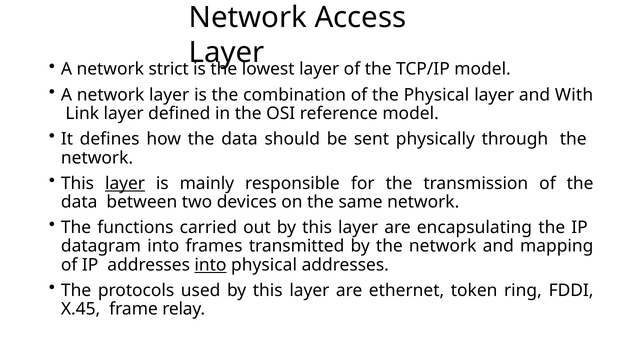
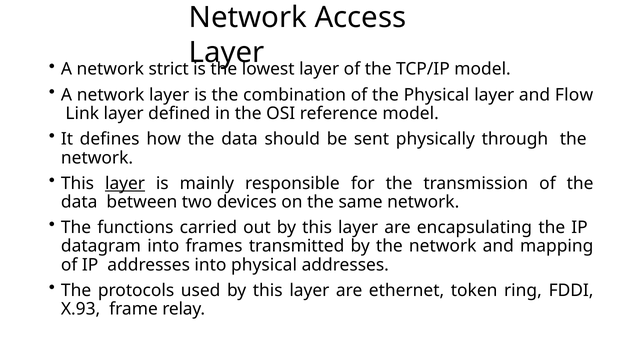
With: With -> Flow (574, 95)
into underline: present -> none (211, 265)
X.45: X.45 -> X.93 (81, 309)
